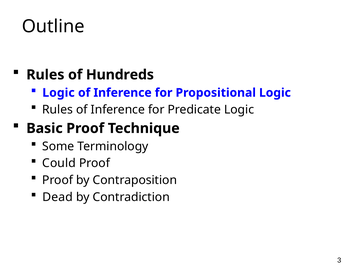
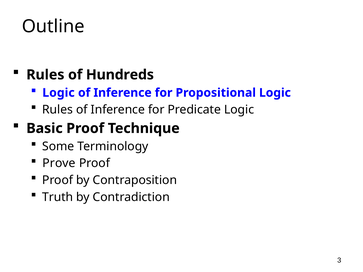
Could: Could -> Prove (59, 163)
Dead: Dead -> Truth (58, 197)
